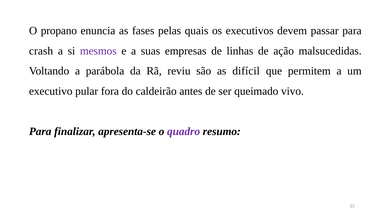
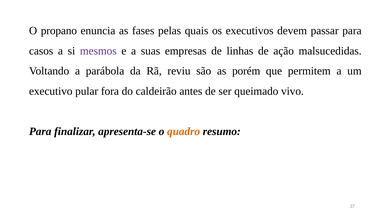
crash: crash -> casos (41, 51)
difícil: difícil -> porém (246, 71)
quadro colour: purple -> orange (184, 132)
